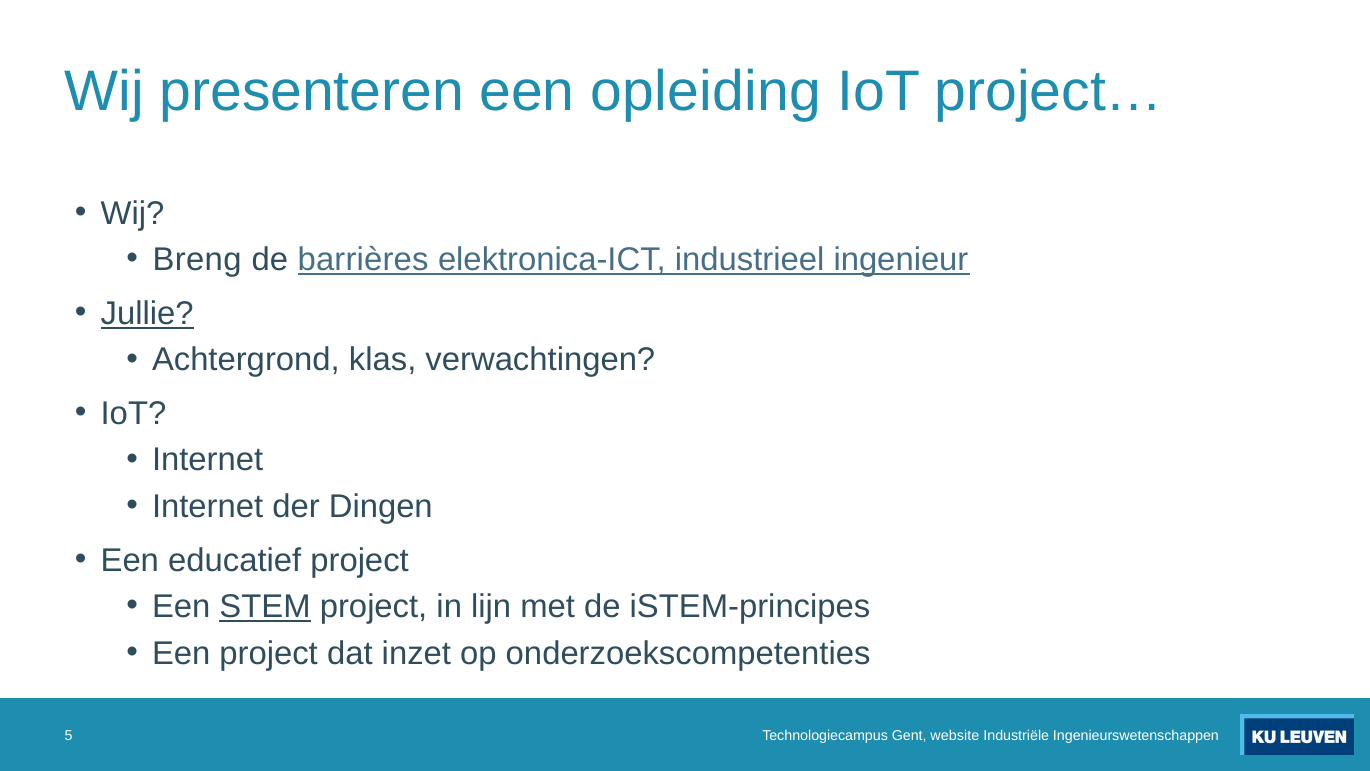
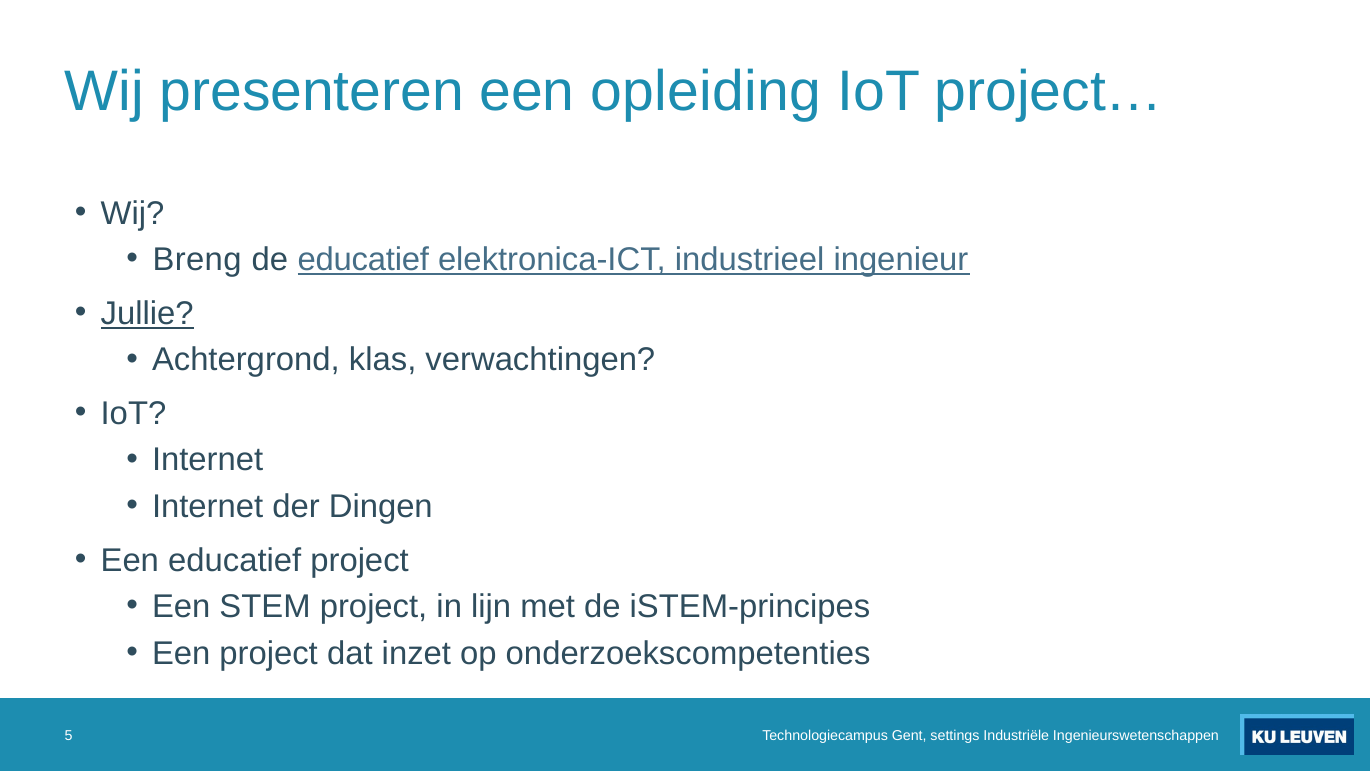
de barrières: barrières -> educatief (363, 260)
STEM underline: present -> none (265, 607)
website: website -> settings (955, 735)
